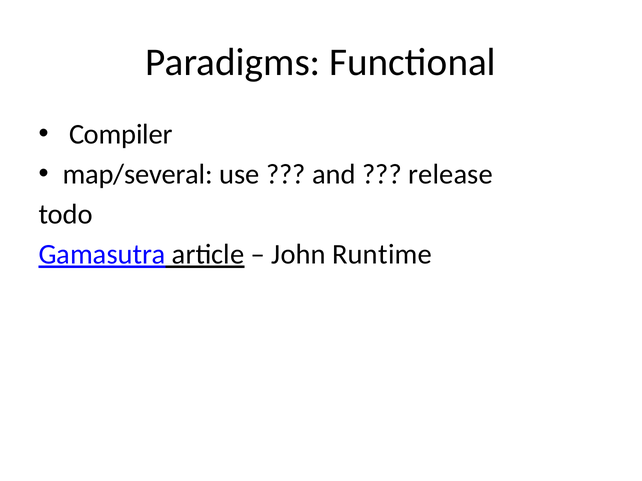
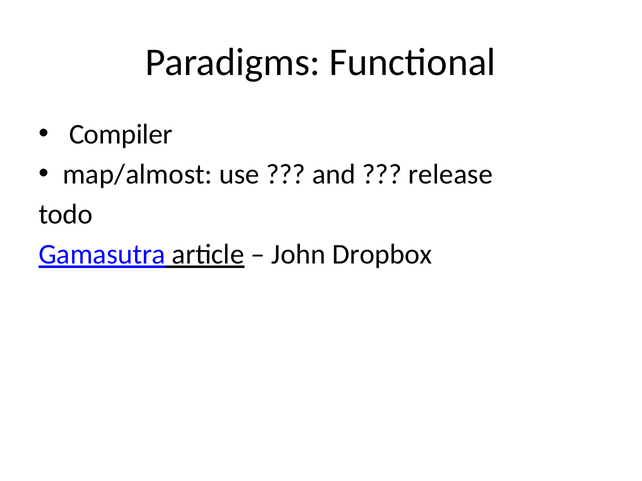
map/several: map/several -> map/almost (138, 175)
Runtime: Runtime -> Dropbox (382, 255)
